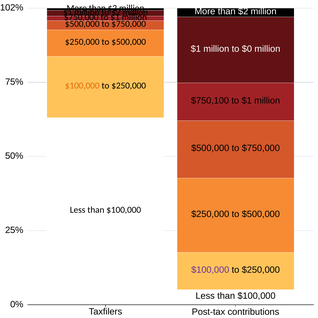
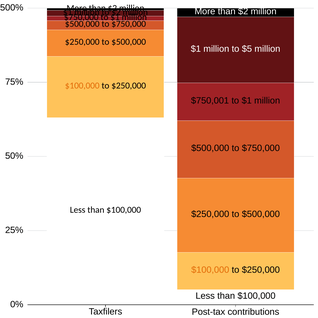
102%: 102% -> 500% (12, 8)
$0: $0 -> $5 (247, 49)
$750,100: $750,100 -> $750,001 (210, 101)
$100,000 colour: purple -> orange (210, 270)
